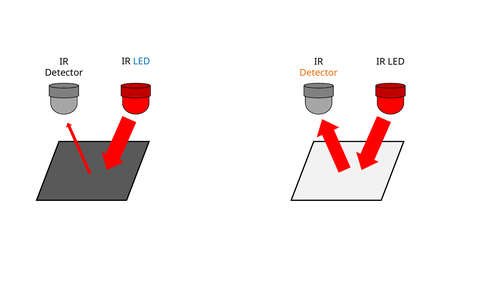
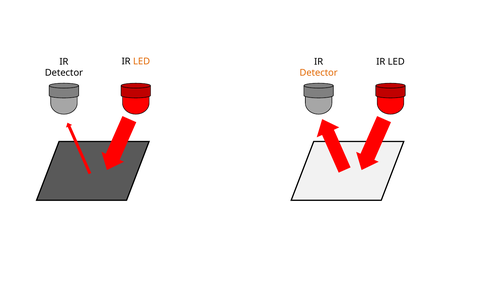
LED colour: blue -> orange (142, 61)
